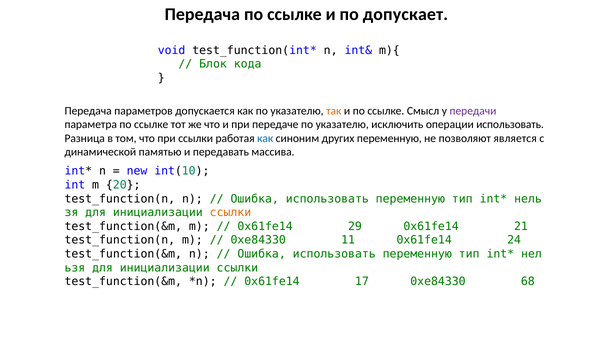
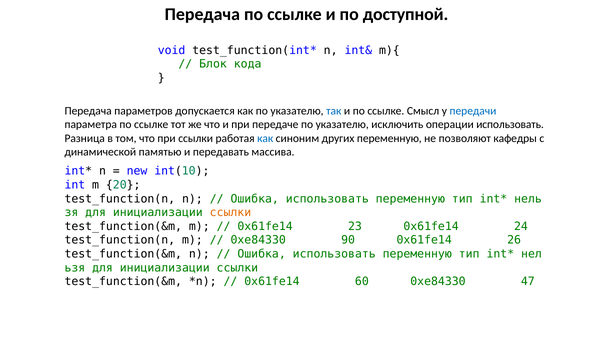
допускает: допускает -> доступной (406, 14)
так colour: orange -> blue (334, 111)
передачи colour: purple -> blue (473, 111)
является: является -> кафедры (515, 138)
29: 29 -> 23 (355, 226)
21: 21 -> 24 (521, 226)
11: 11 -> 90 (348, 240)
24: 24 -> 26 (514, 240)
17: 17 -> 60 (362, 281)
68: 68 -> 47 (528, 281)
